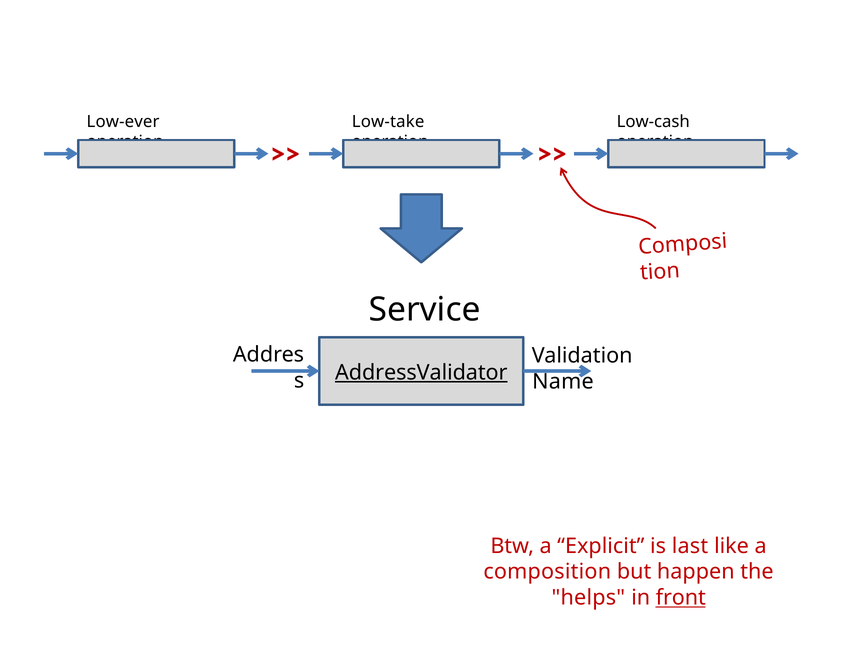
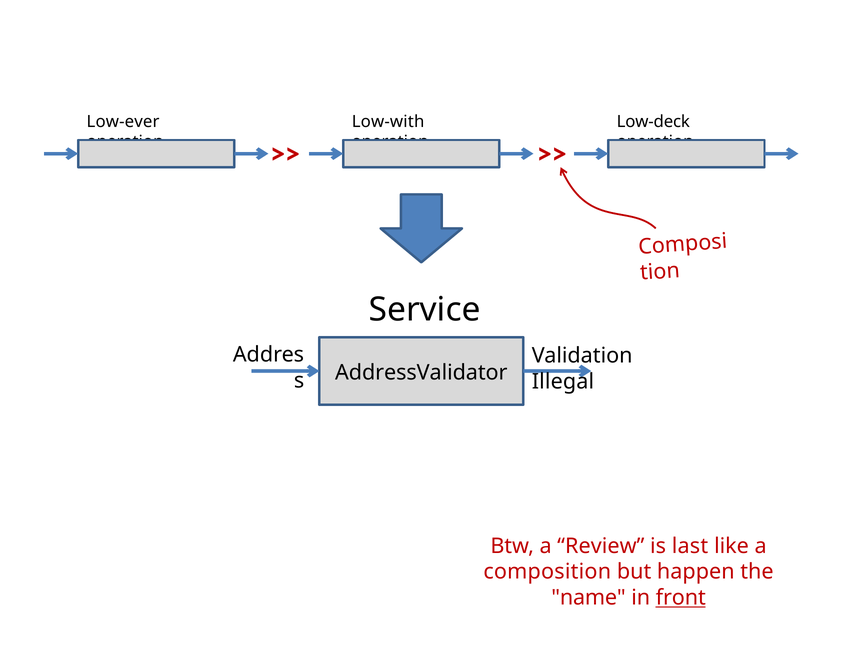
Low-take: Low-take -> Low-with (388, 122)
Low-cash: Low-cash -> Low-deck (653, 122)
AddressValidator underline: present -> none (421, 373)
Name: Name -> Illegal (563, 382)
Explicit: Explicit -> Review (601, 546)
helps: helps -> name (589, 598)
